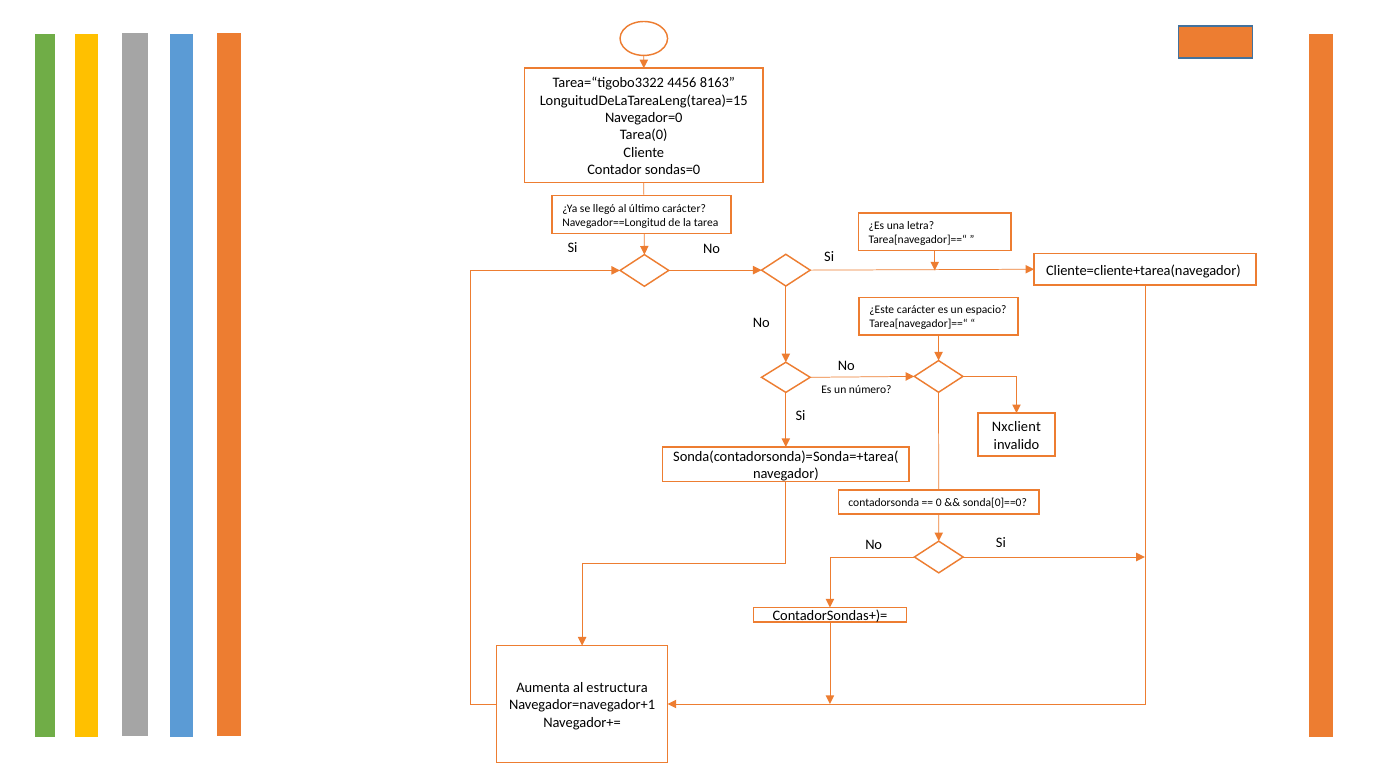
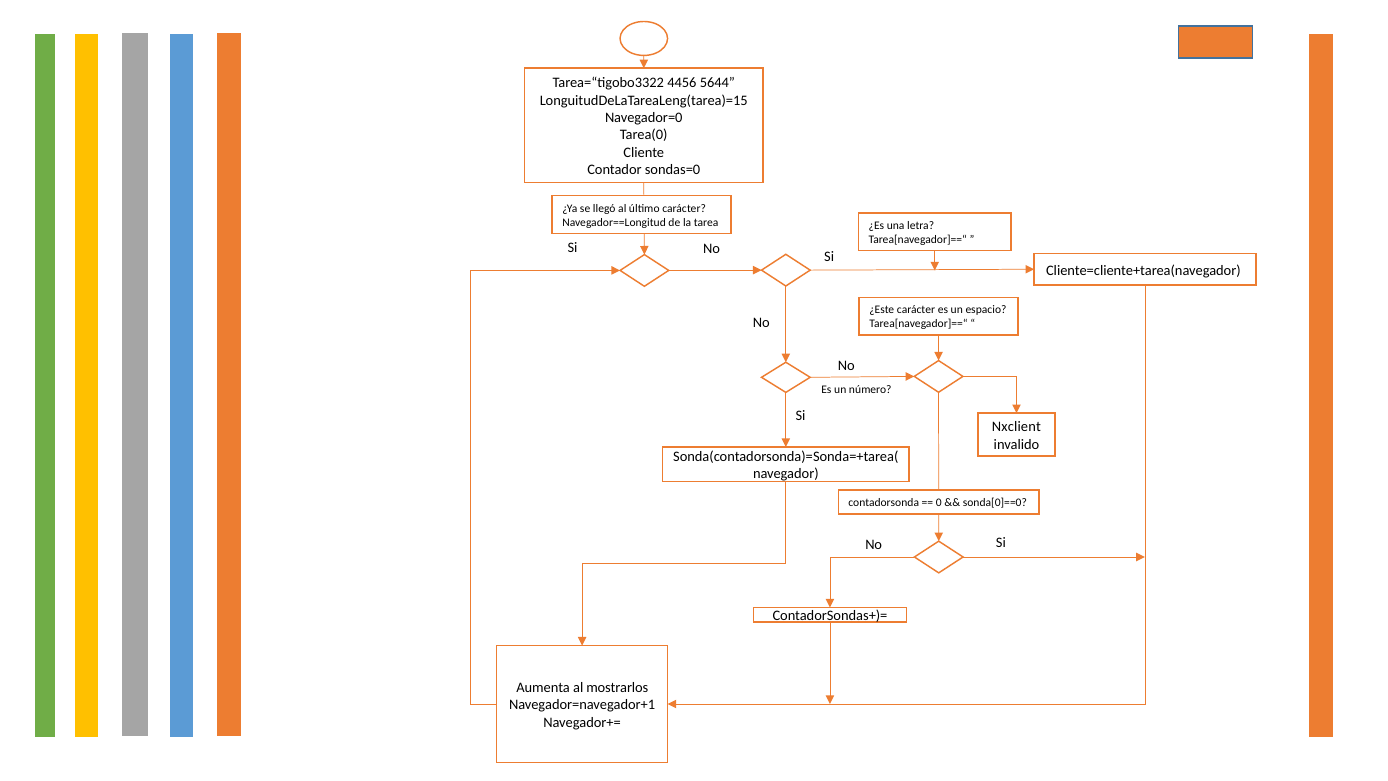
8163: 8163 -> 5644 (717, 83)
estructura: estructura -> mostrarlos (617, 687)
